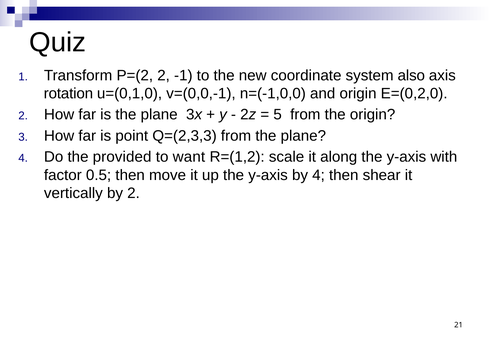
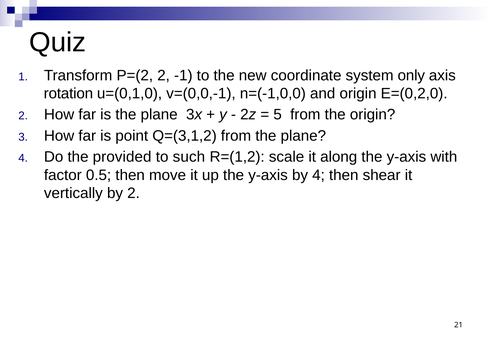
also: also -> only (411, 75)
Q=(2,3,3: Q=(2,3,3 -> Q=(3,1,2 (185, 136)
want: want -> such (189, 157)
